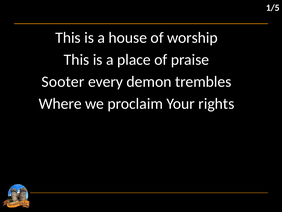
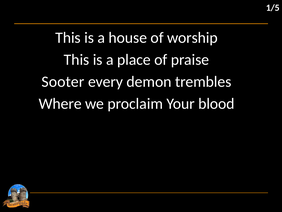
rights: rights -> blood (216, 103)
